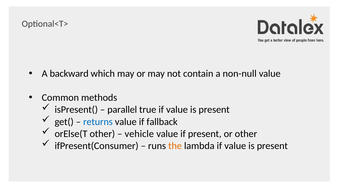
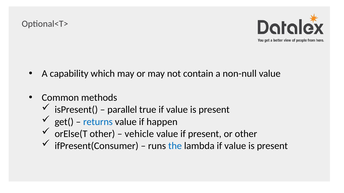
backward: backward -> capability (69, 74)
fallback: fallback -> happen (162, 122)
the colour: orange -> blue (175, 146)
